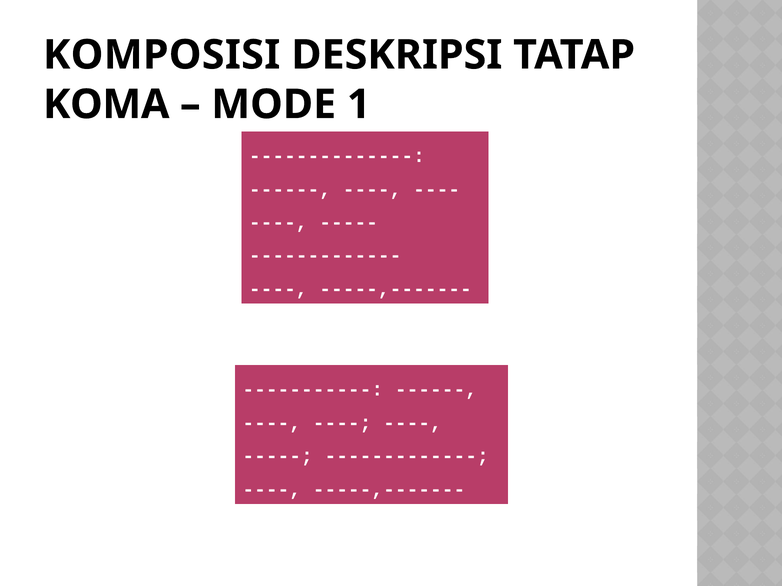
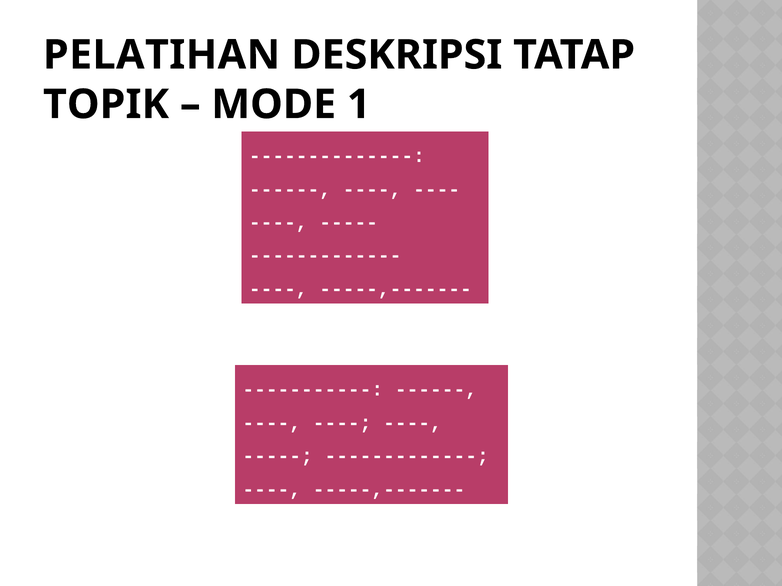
KOMPOSISI: KOMPOSISI -> PELATIHAN (162, 55)
KOMA: KOMA -> TOPIK (106, 105)
